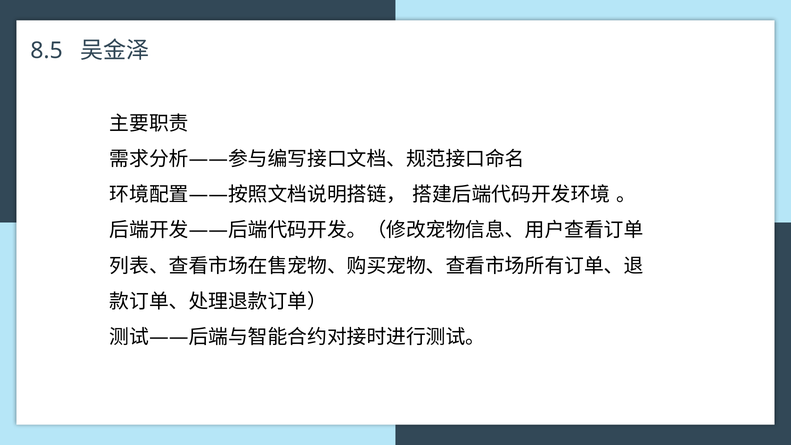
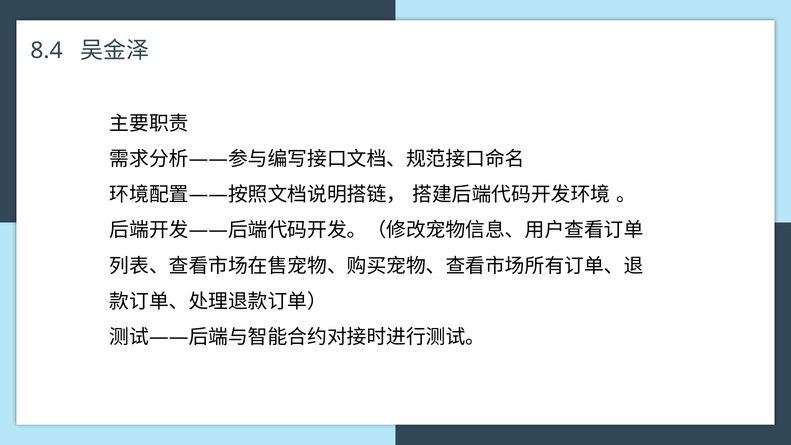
8.5: 8.5 -> 8.4 (47, 50)
